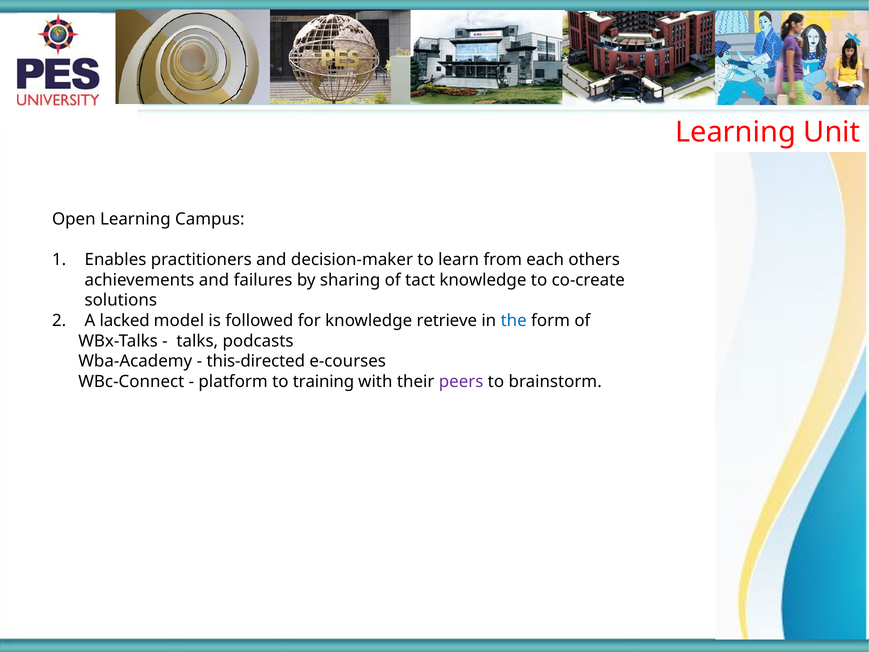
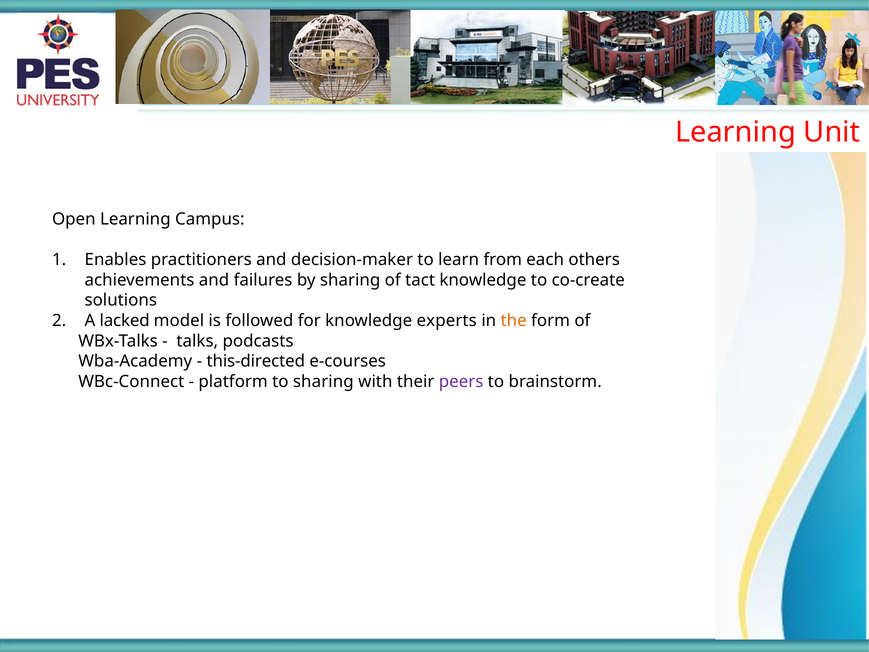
retrieve: retrieve -> experts (447, 321)
the colour: blue -> orange (514, 321)
to training: training -> sharing (323, 381)
